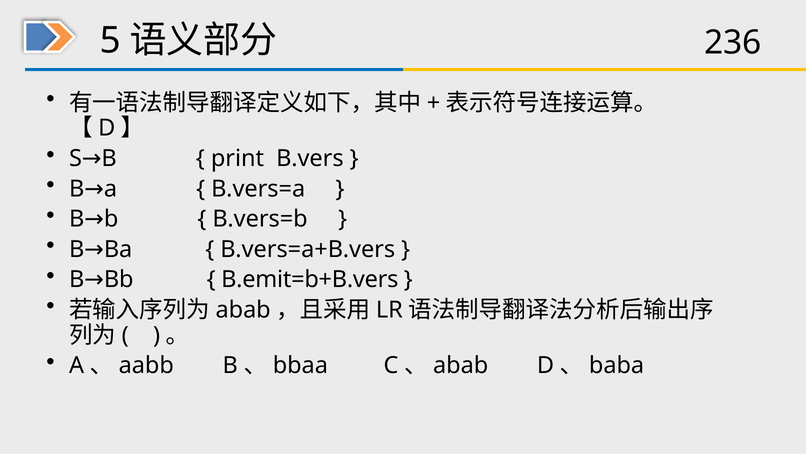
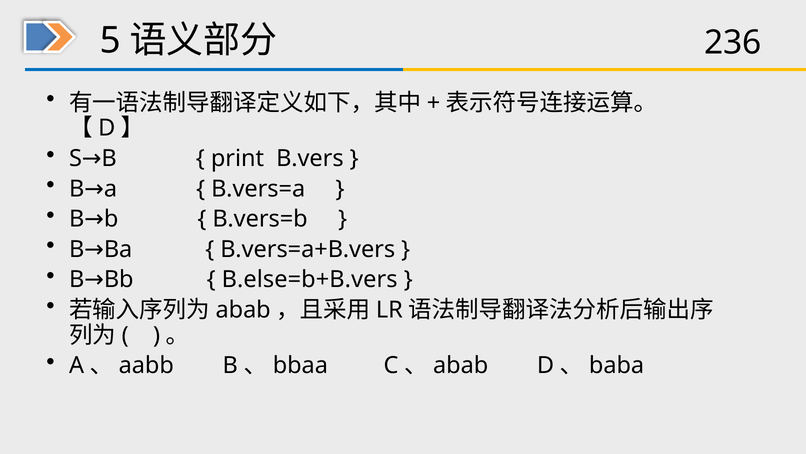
B.emit=b+B.vers: B.emit=b+B.vers -> B.else=b+B.vers (310, 279)
